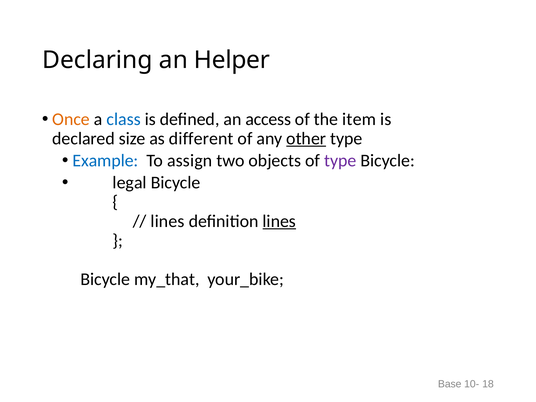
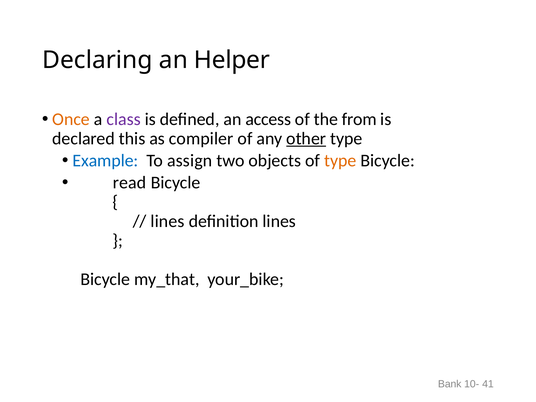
class colour: blue -> purple (124, 119)
item: item -> from (359, 119)
size: size -> this (132, 139)
different: different -> compiler (201, 139)
type colour: purple -> orange (340, 161)
legal: legal -> read (130, 183)
lines underline: present -> none (279, 221)
Base: Base -> Bank (450, 384)
18: 18 -> 41 (488, 384)
